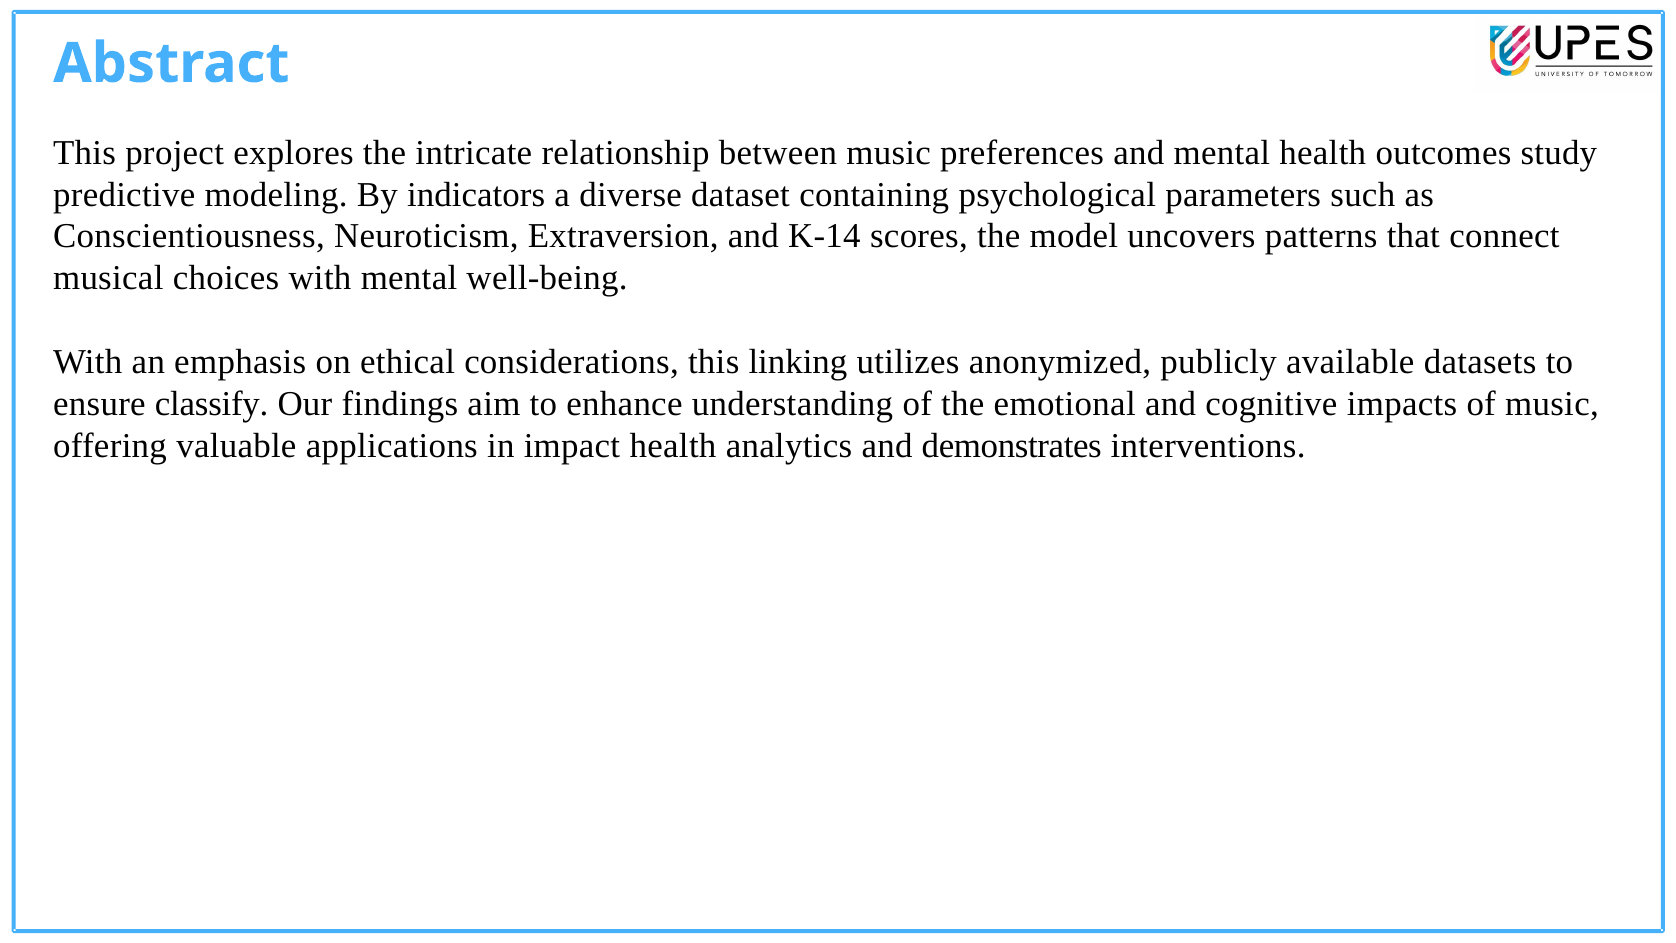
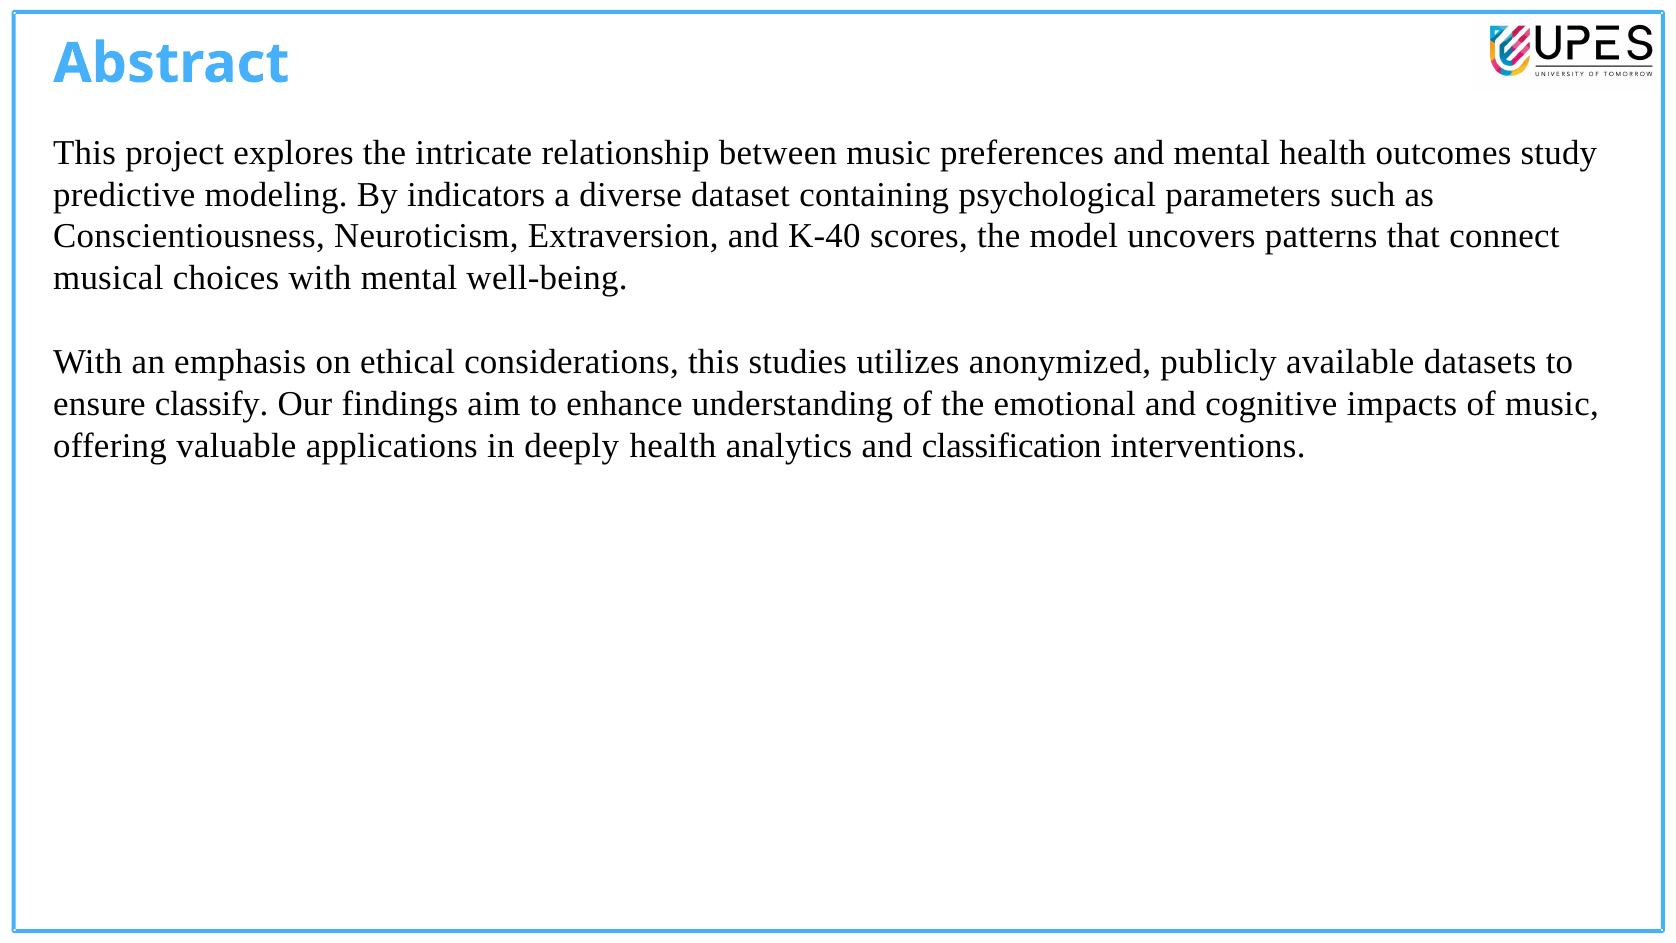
K-14: K-14 -> K-40 (824, 236)
linking: linking -> studies (798, 362)
impact: impact -> deeply (572, 446)
demonstrates: demonstrates -> classification (1012, 446)
